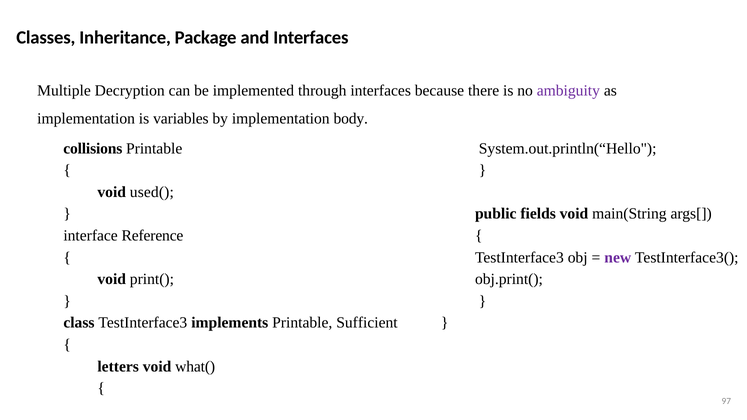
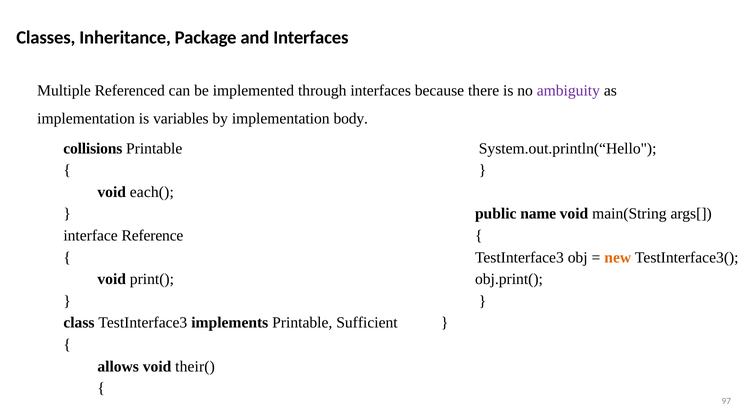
Decryption: Decryption -> Referenced (130, 91)
used(: used( -> each( (152, 192)
fields: fields -> name (538, 214)
new colour: purple -> orange (618, 258)
letters: letters -> allows (118, 367)
what(: what( -> their( (195, 367)
